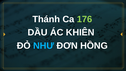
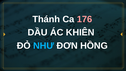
176 colour: light green -> pink (84, 19)
